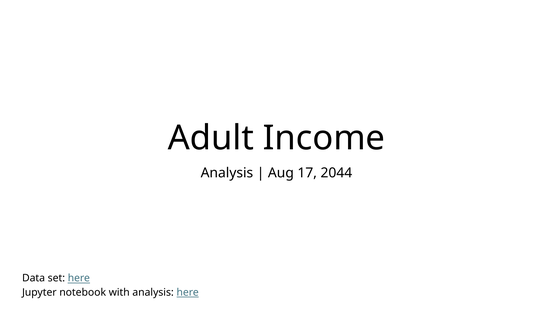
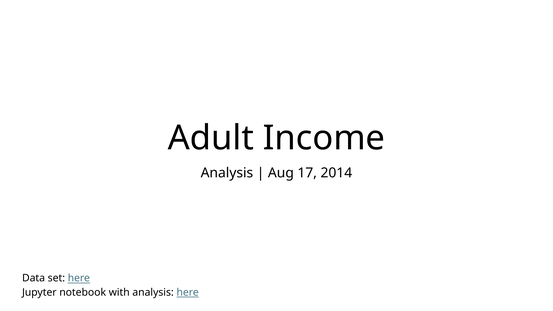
2044: 2044 -> 2014 (336, 173)
